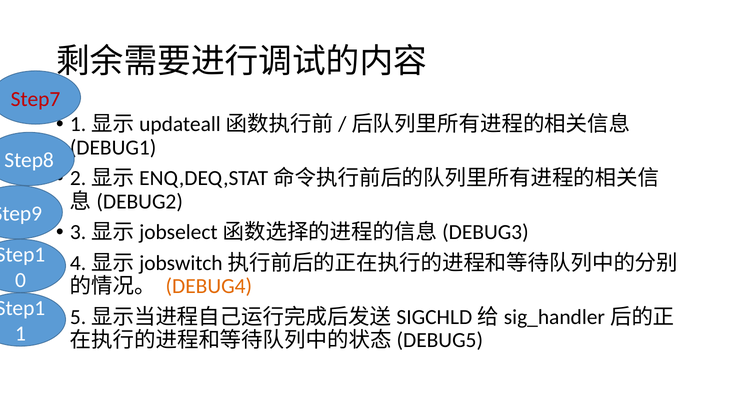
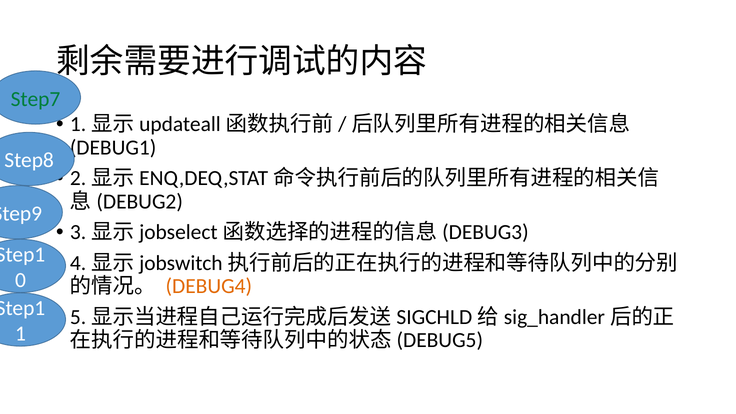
Step7 colour: red -> green (35, 99)
